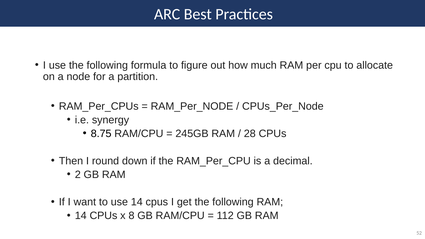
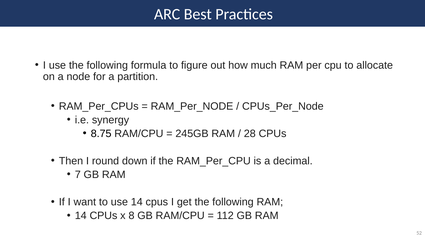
2: 2 -> 7 (78, 175)
